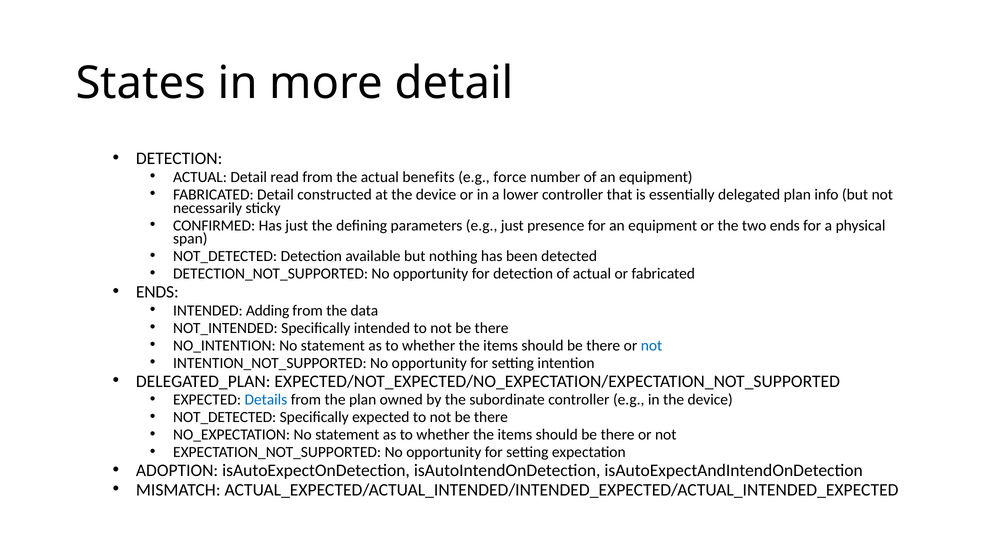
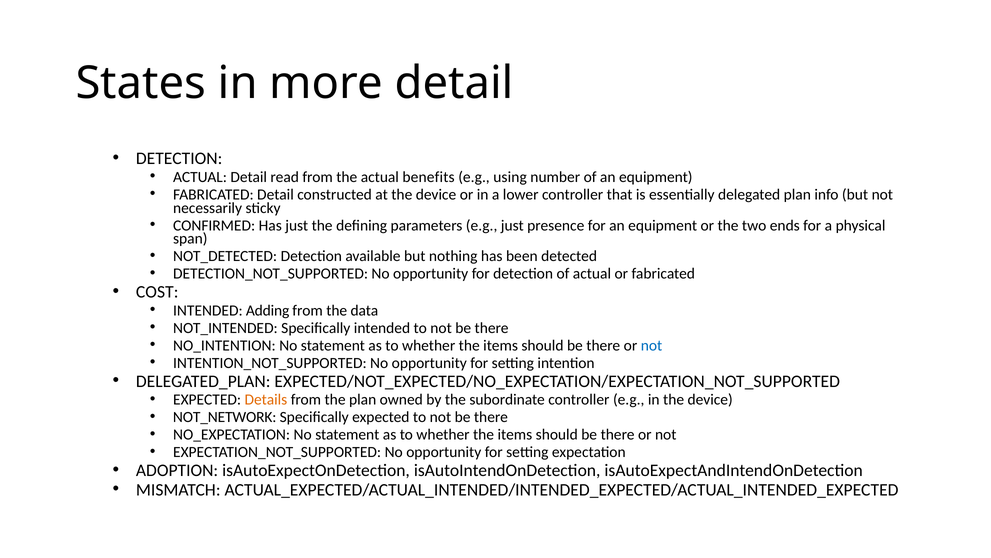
force: force -> using (510, 177)
ENDS: ENDS -> COST (157, 292)
Details colour: blue -> orange (266, 399)
NOT_DETECTED: NOT_DETECTED -> NOT_NETWORK (225, 417)
